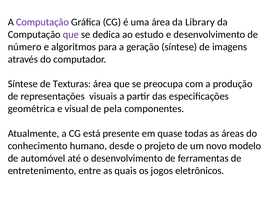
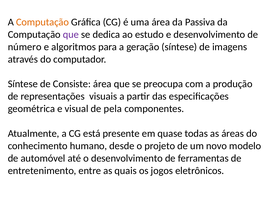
Computação colour: purple -> orange (42, 22)
Library: Library -> Passiva (200, 22)
Texturas: Texturas -> Consiste (72, 84)
